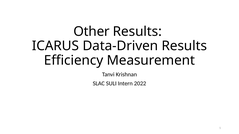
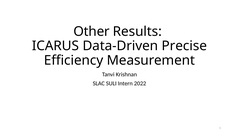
Data-Driven Results: Results -> Precise (184, 46)
